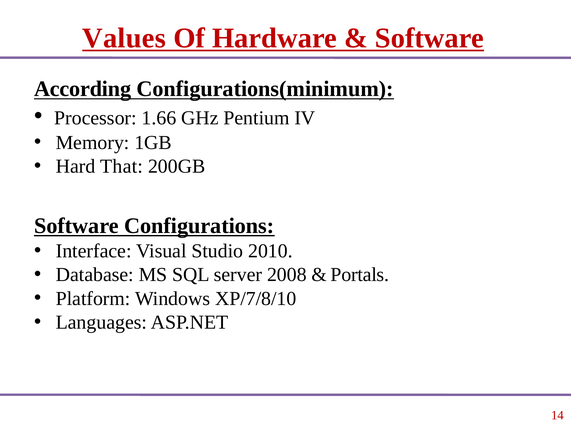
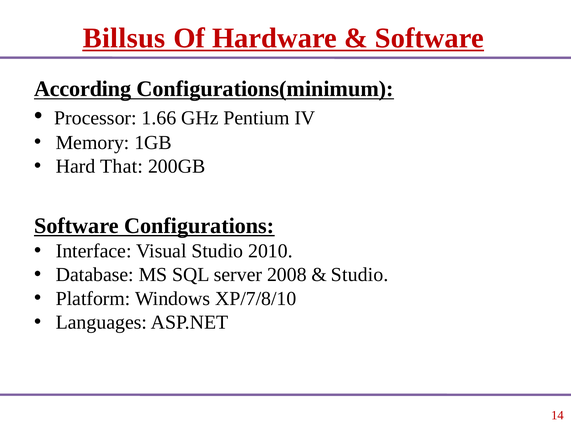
Values: Values -> Billsus (124, 38)
Portals: Portals -> Studio (360, 275)
